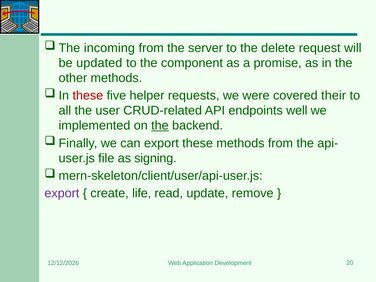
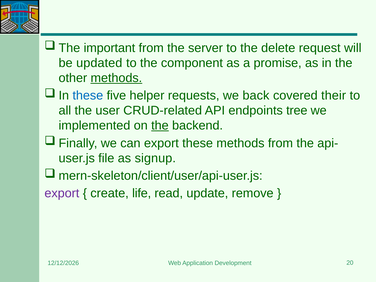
incoming: incoming -> important (109, 48)
methods underline: none -> present (116, 78)
these colour: red -> blue (88, 96)
were: were -> back (256, 96)
well: well -> tree (297, 111)
signing: signing -> signup (155, 158)
